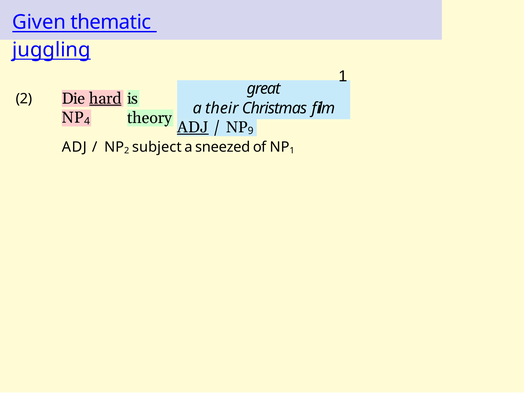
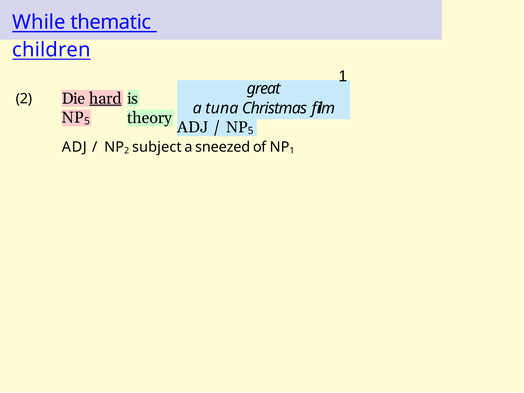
Given: Given -> While (39, 22)
juggling: juggling -> children (51, 50)
their: their -> tuna (222, 108)
4: 4 -> 5 (87, 121)
ADJ underline: present -> none (193, 127)
9: 9 -> 5 (251, 131)
